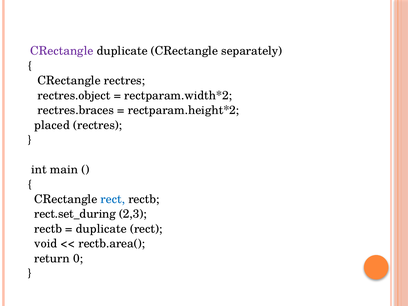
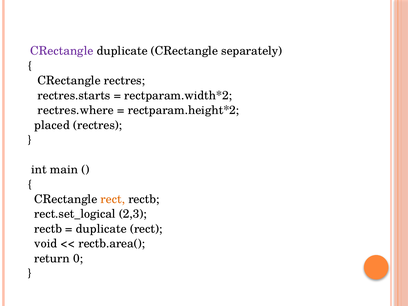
rectres.object: rectres.object -> rectres.starts (74, 95)
rectres.braces: rectres.braces -> rectres.where (76, 110)
rect colour: blue -> orange (113, 199)
rect.set_during: rect.set_during -> rect.set_logical (75, 214)
